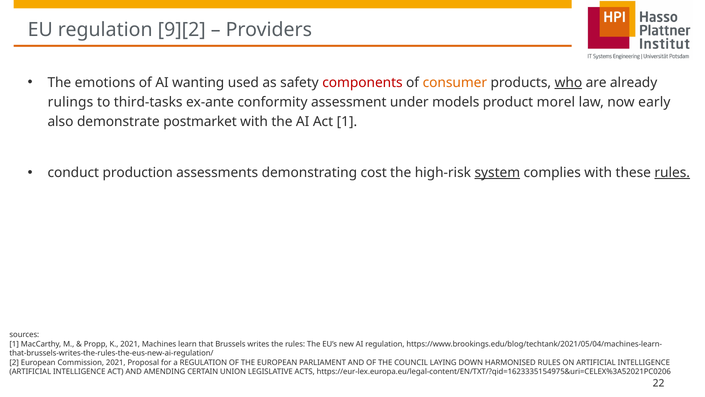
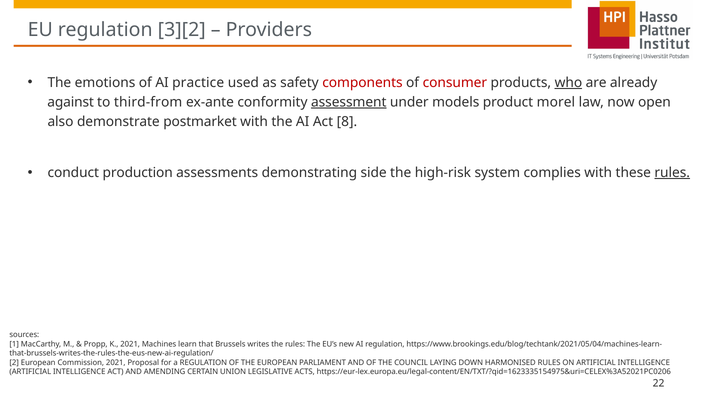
9][2: 9][2 -> 3][2 (182, 30)
wanting: wanting -> practice (198, 82)
consumer colour: orange -> red (455, 82)
rulings: rulings -> against (71, 102)
third-tasks: third-tasks -> third-from (148, 102)
assessment underline: none -> present (349, 102)
early: early -> open (654, 102)
Act 1: 1 -> 8 (347, 122)
cost: cost -> side (374, 173)
system underline: present -> none (497, 173)
